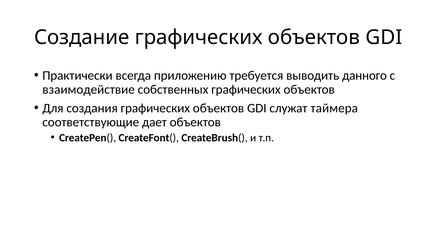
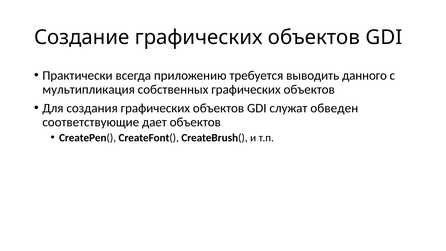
взаимодействие: взаимодействие -> мультипликация (89, 89)
таймера: таймера -> обведен (334, 108)
